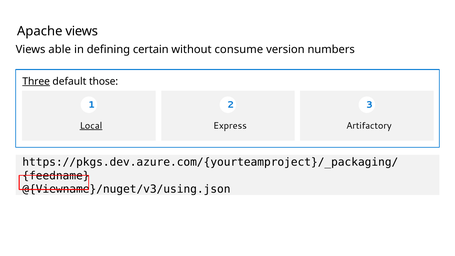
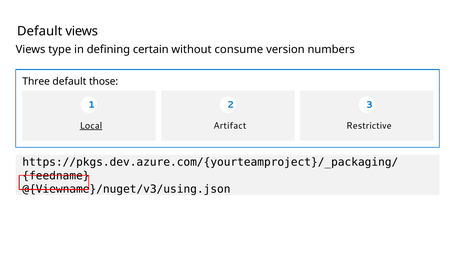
Apache: Apache -> Default (40, 31)
able: able -> type (60, 49)
Three underline: present -> none (36, 81)
Express: Express -> Artifact (230, 126)
Artifactory: Artifactory -> Restrictive (369, 126)
